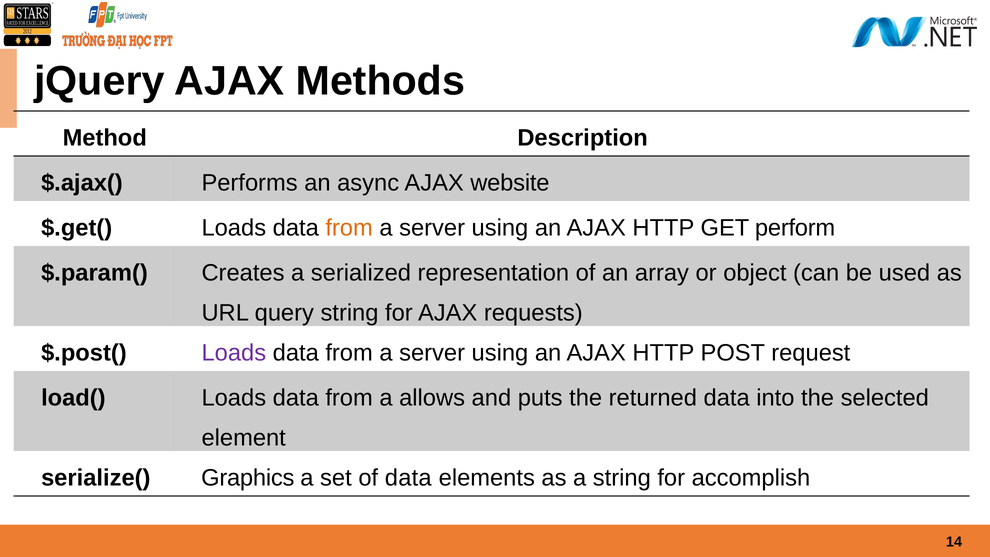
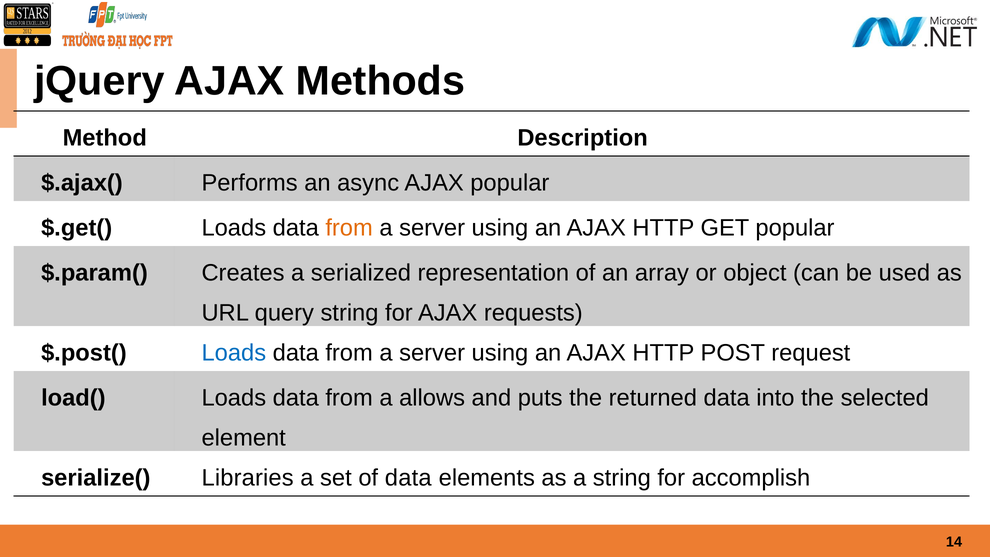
AJAX website: website -> popular (510, 183)
GET perform: perform -> popular (795, 228)
Loads colour: purple -> blue (234, 353)
Graphics: Graphics -> Libraries (248, 478)
